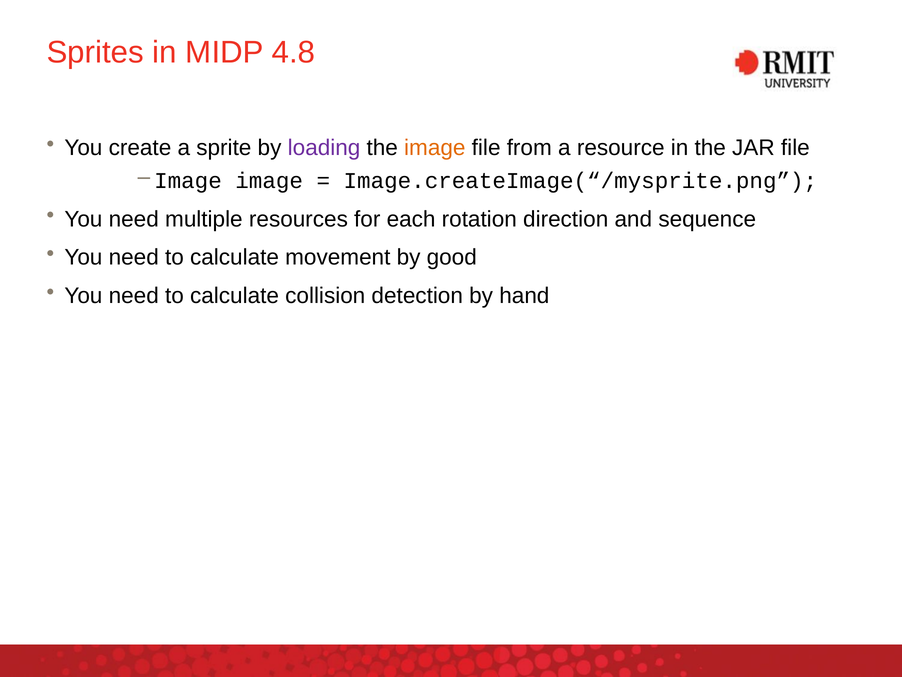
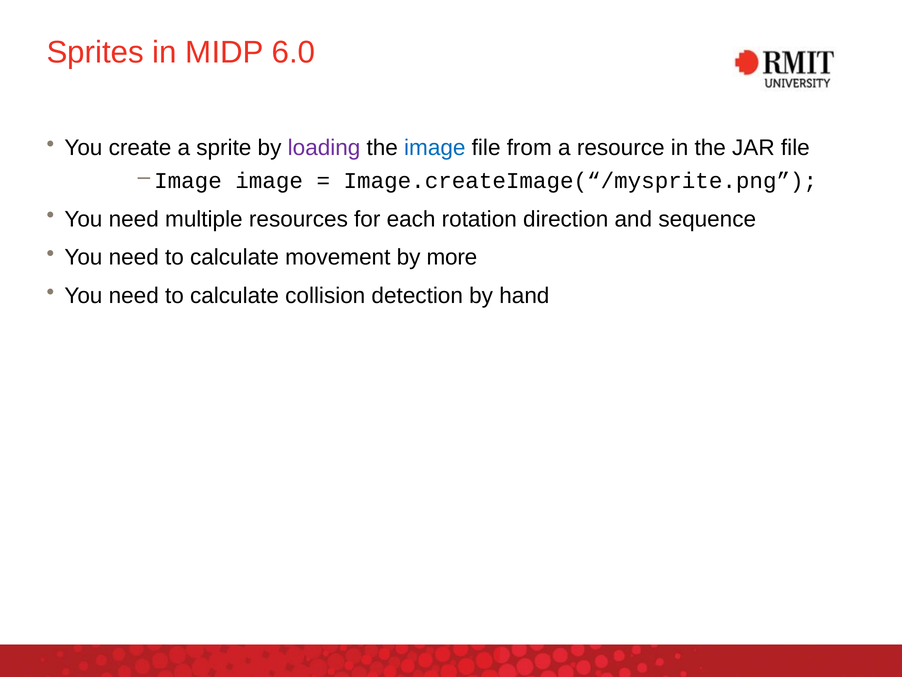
4.8: 4.8 -> 6.0 (293, 53)
image colour: orange -> blue (435, 148)
good: good -> more (452, 257)
